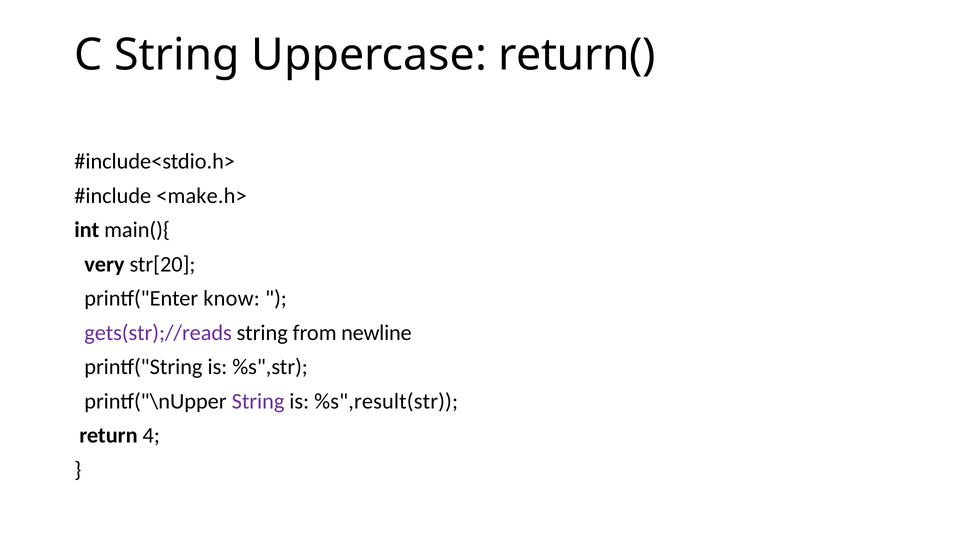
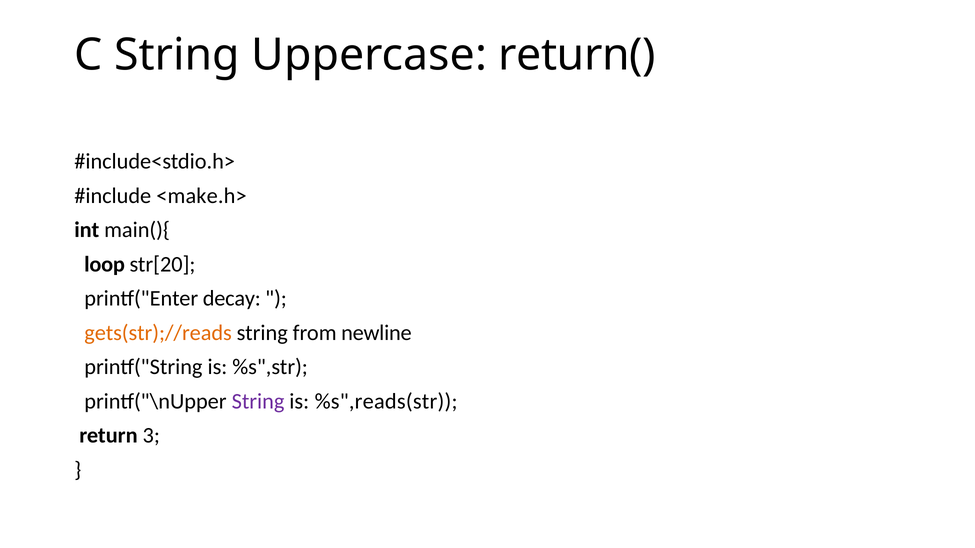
very: very -> loop (105, 264)
know: know -> decay (232, 299)
gets(str);//reads colour: purple -> orange (158, 333)
%s",result(str: %s",result(str -> %s",reads(str (386, 402)
4: 4 -> 3 (151, 436)
